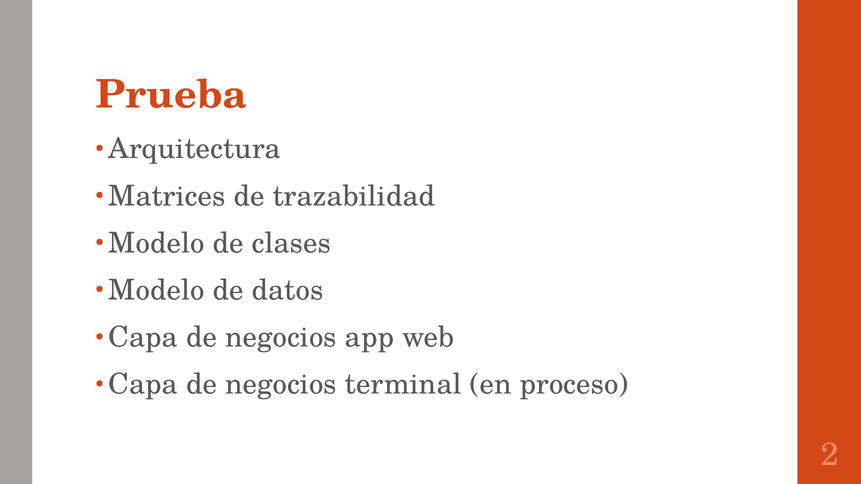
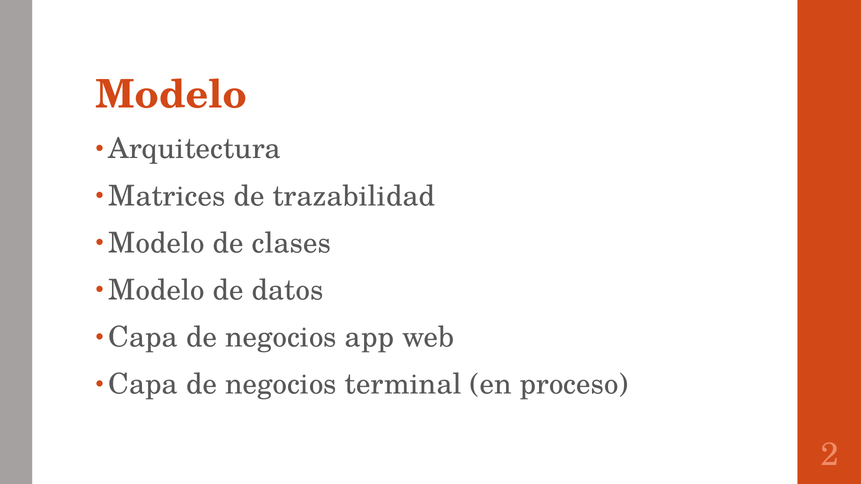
Prueba: Prueba -> Modelo (171, 95)
